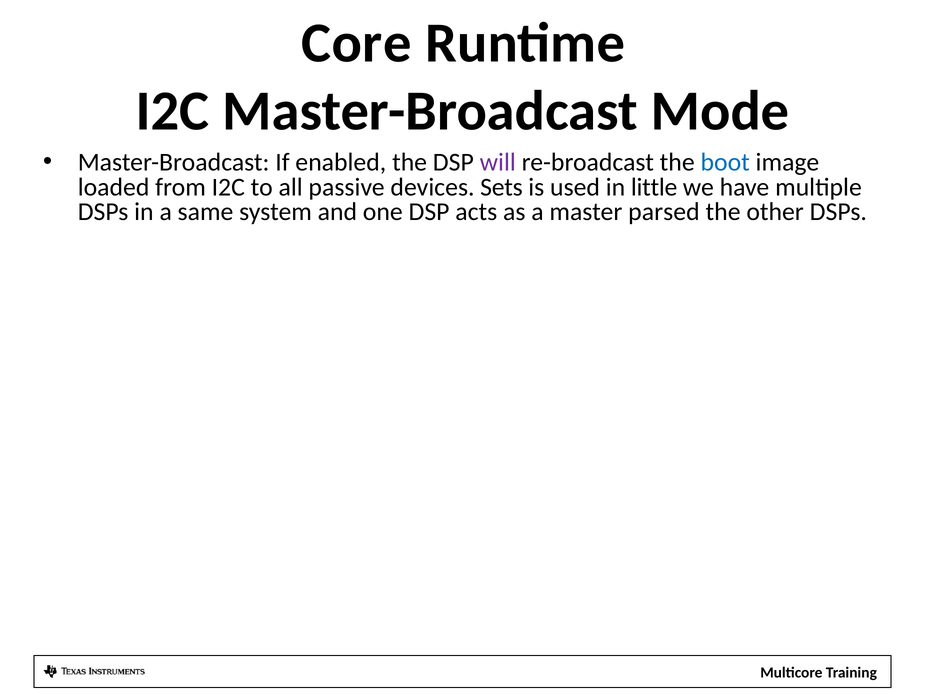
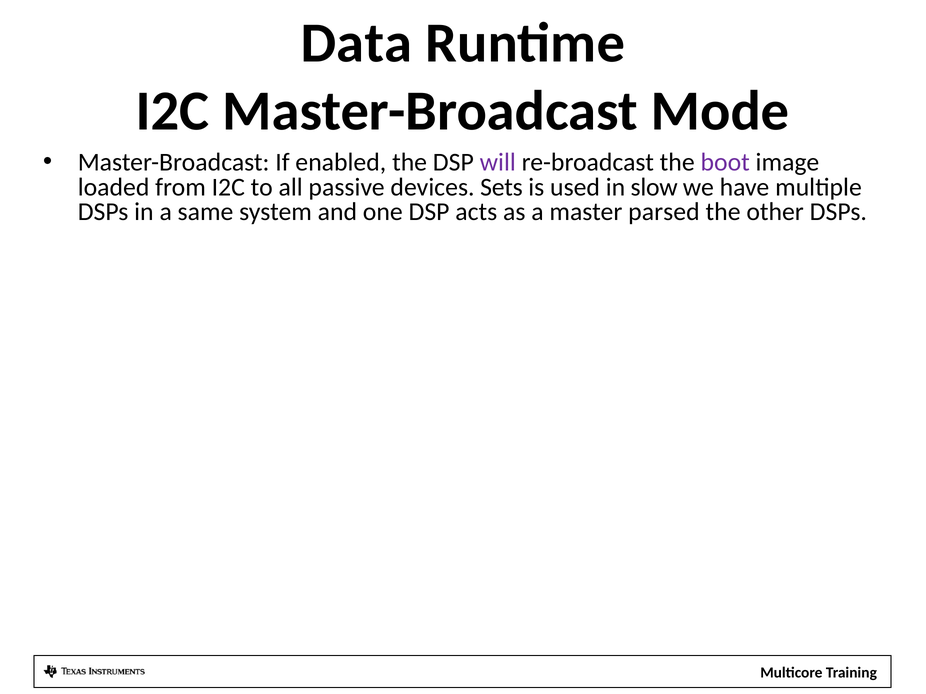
Core: Core -> Data (356, 43)
boot colour: blue -> purple (725, 163)
little: little -> slow (654, 187)
